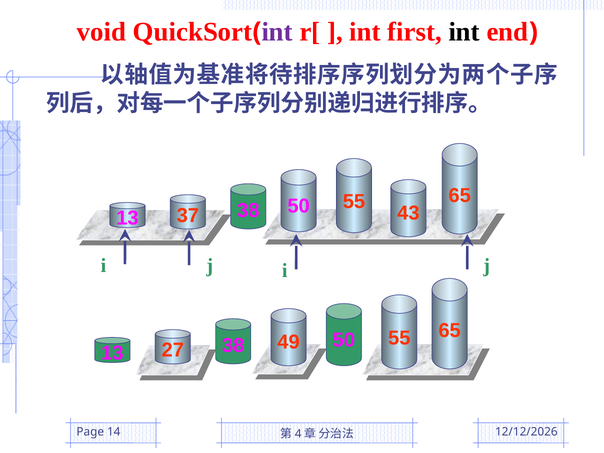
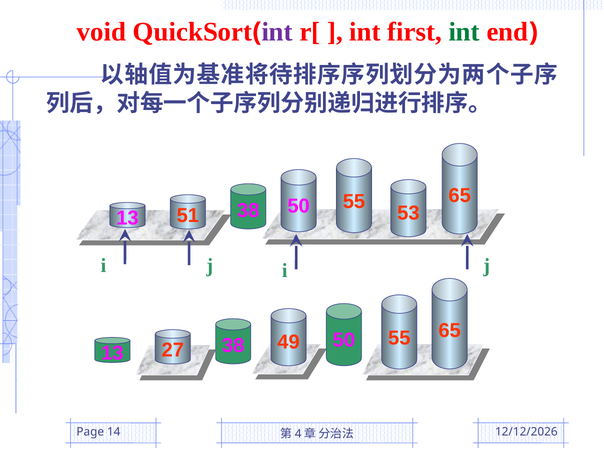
int colour: black -> green (464, 32)
43: 43 -> 53 (408, 213)
37: 37 -> 51 (188, 215)
